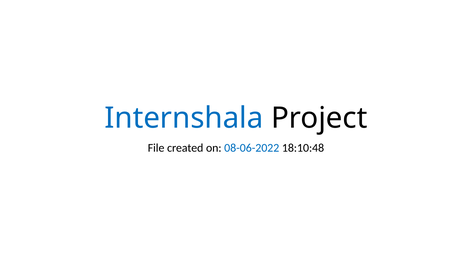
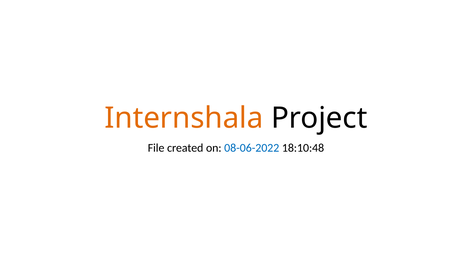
Internshala colour: blue -> orange (184, 118)
